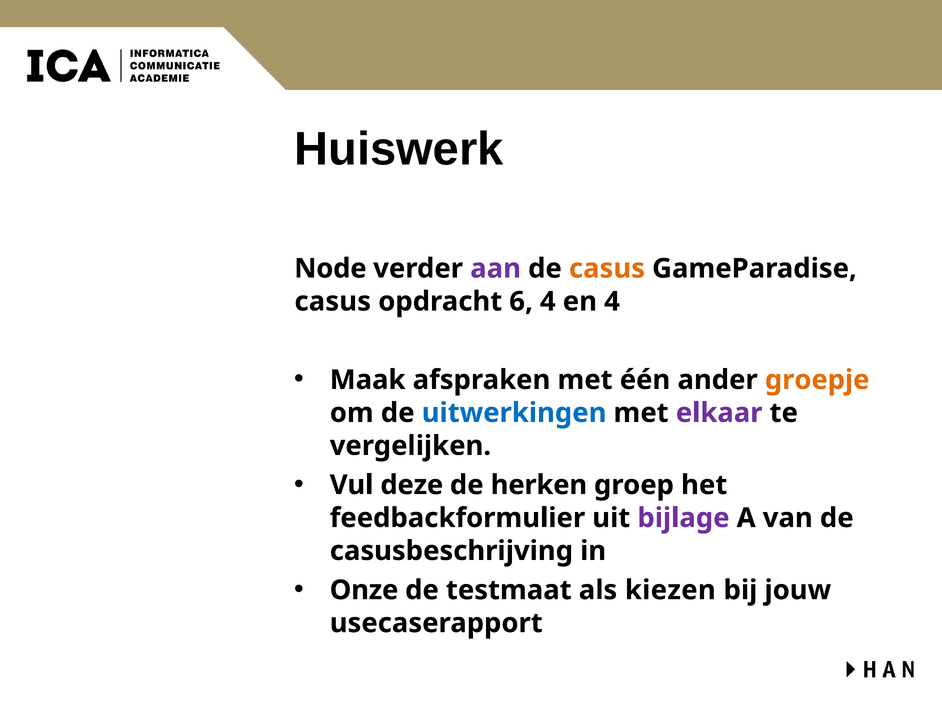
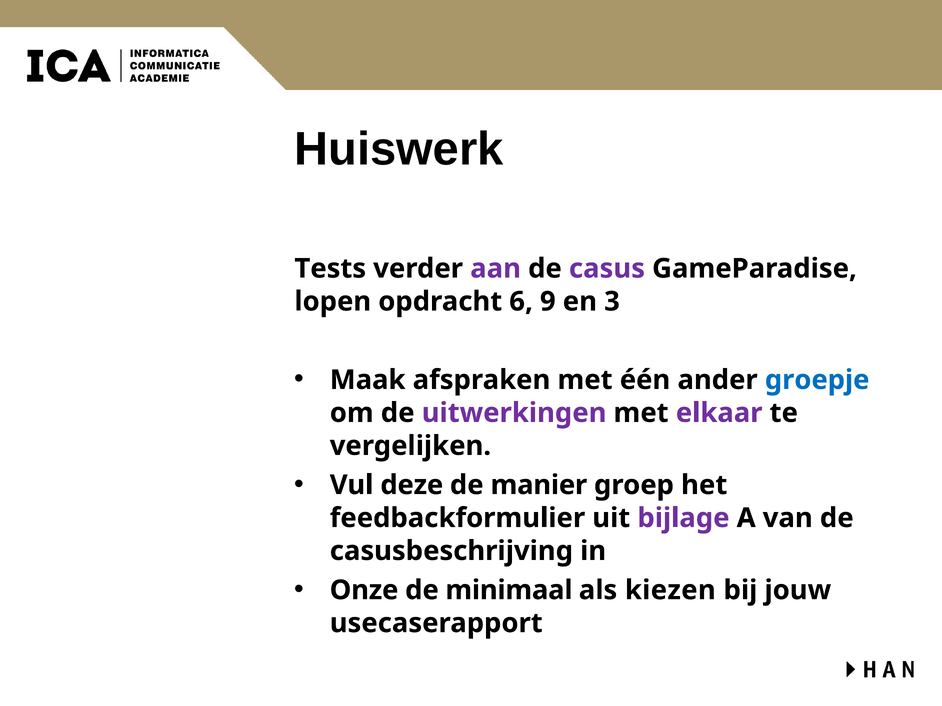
Node: Node -> Tests (330, 269)
casus colour: orange -> purple (607, 269)
casus: casus -> lopen (333, 302)
6 4: 4 -> 9 (548, 302)
en 4: 4 -> 3 (612, 302)
groepje colour: orange -> blue (817, 380)
uitwerkingen colour: blue -> purple (514, 413)
herken: herken -> manier (539, 485)
testmaat: testmaat -> minimaal (509, 591)
